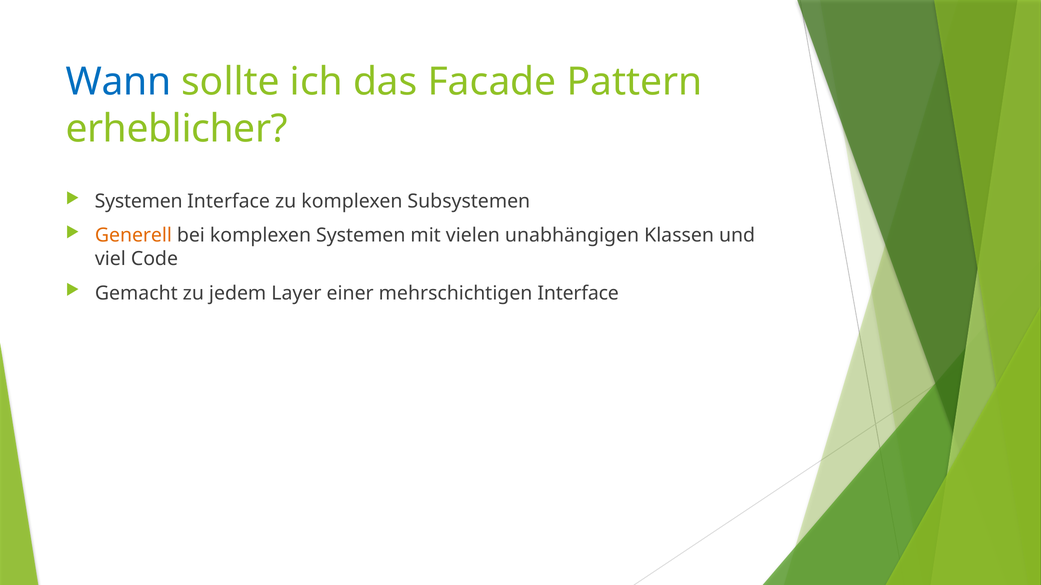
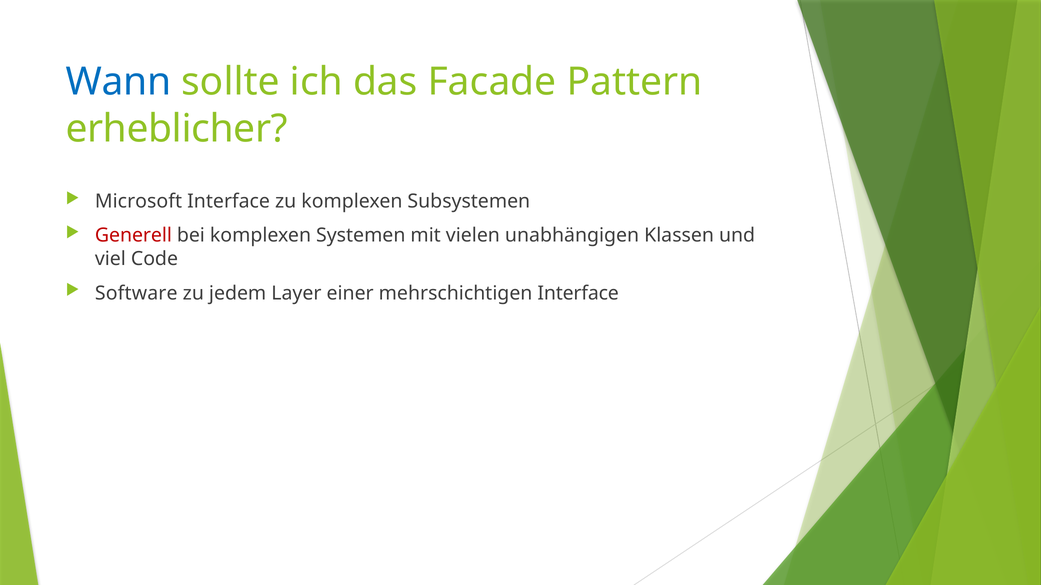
Systemen: Systemen -> Microsoft (139, 201)
Generell colour: orange -> red (133, 236)
Gemacht: Gemacht -> Software (136, 293)
